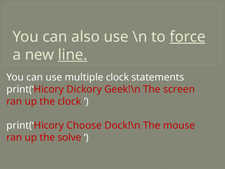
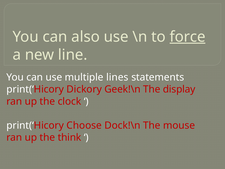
line underline: present -> none (73, 55)
multiple clock: clock -> lines (117, 77)
screen: screen -> display (179, 89)
solve: solve -> think (69, 137)
